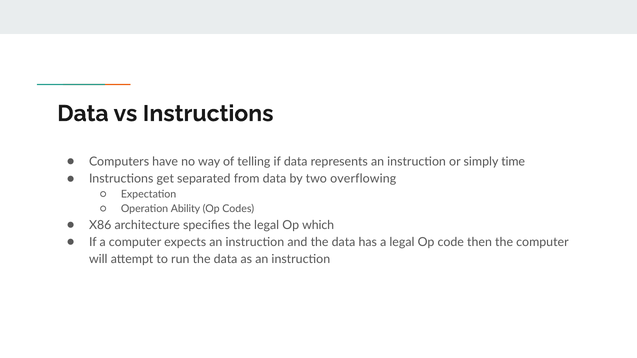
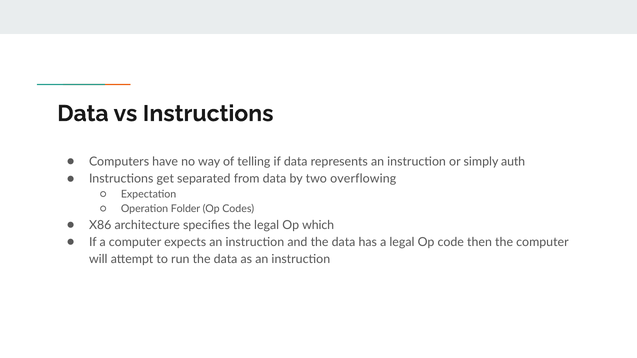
time: time -> auth (513, 162)
Ability: Ability -> Folder (186, 209)
